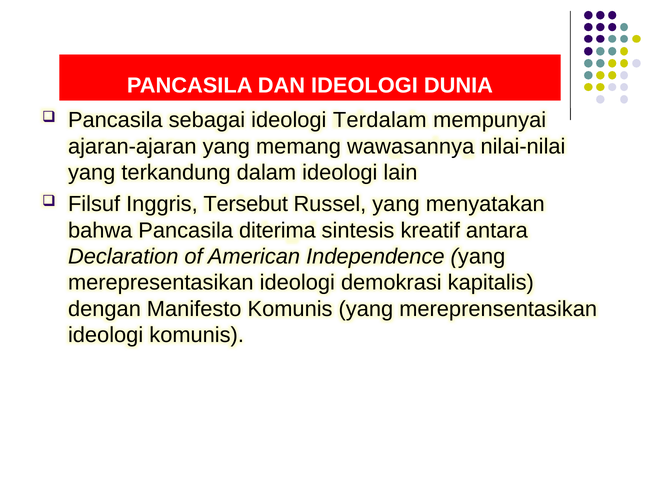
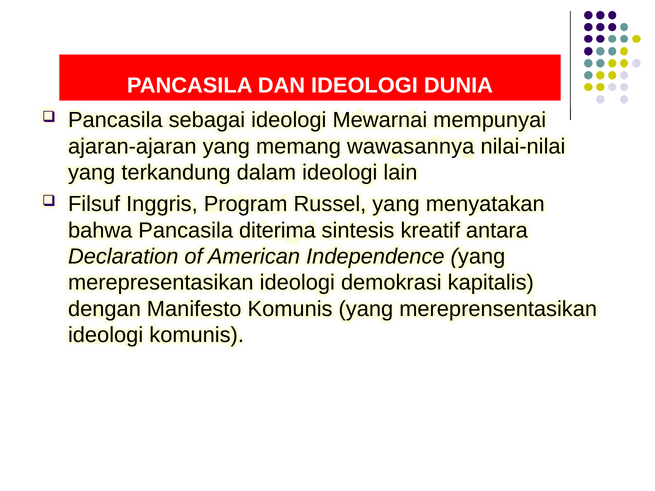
Terdalam: Terdalam -> Mewarnai (380, 120)
Tersebut: Tersebut -> Program (246, 204)
